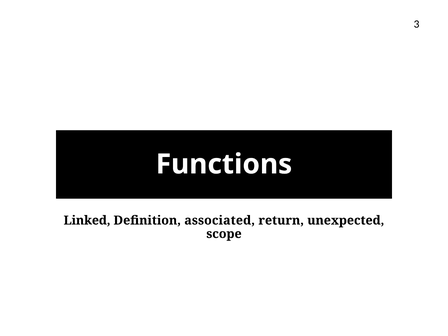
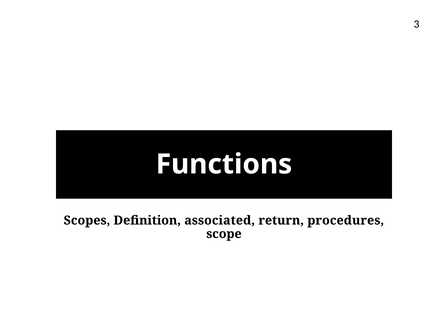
Linked: Linked -> Scopes (87, 220)
unexpected: unexpected -> procedures (346, 220)
